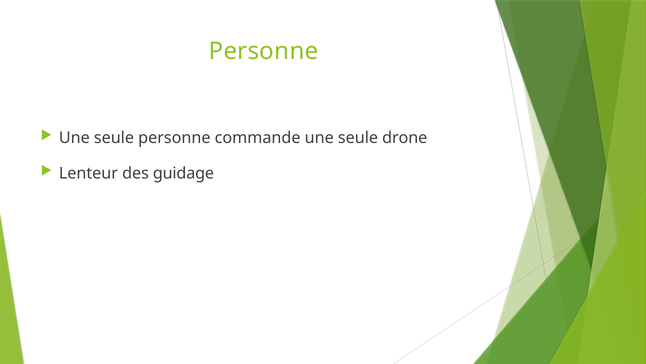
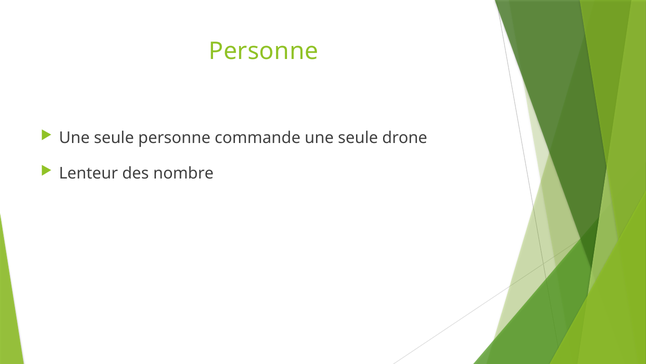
guidage: guidage -> nombre (183, 173)
